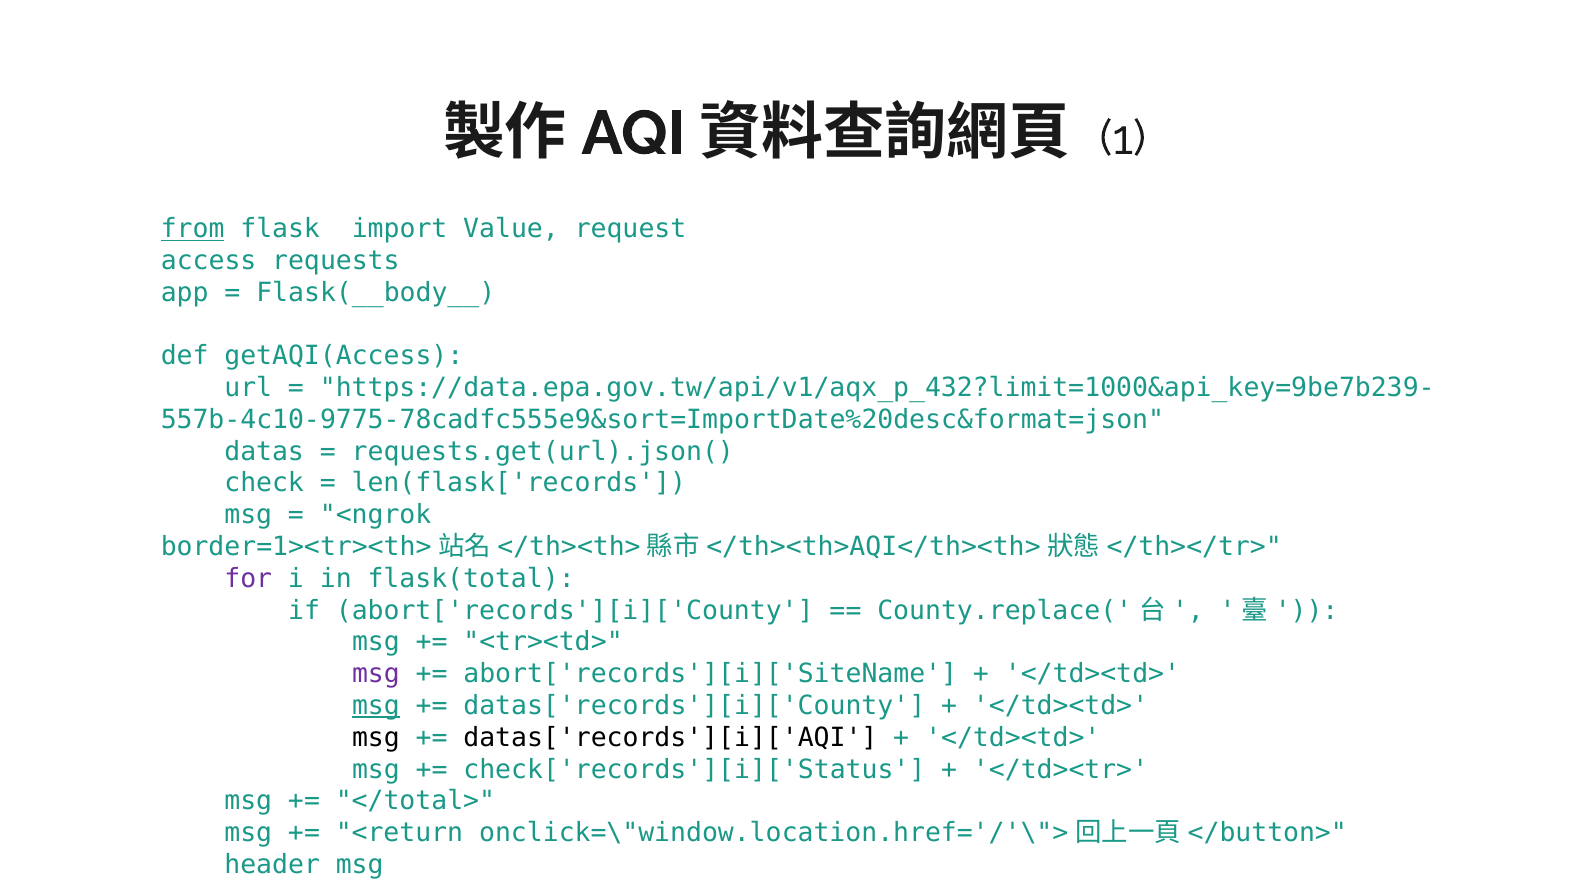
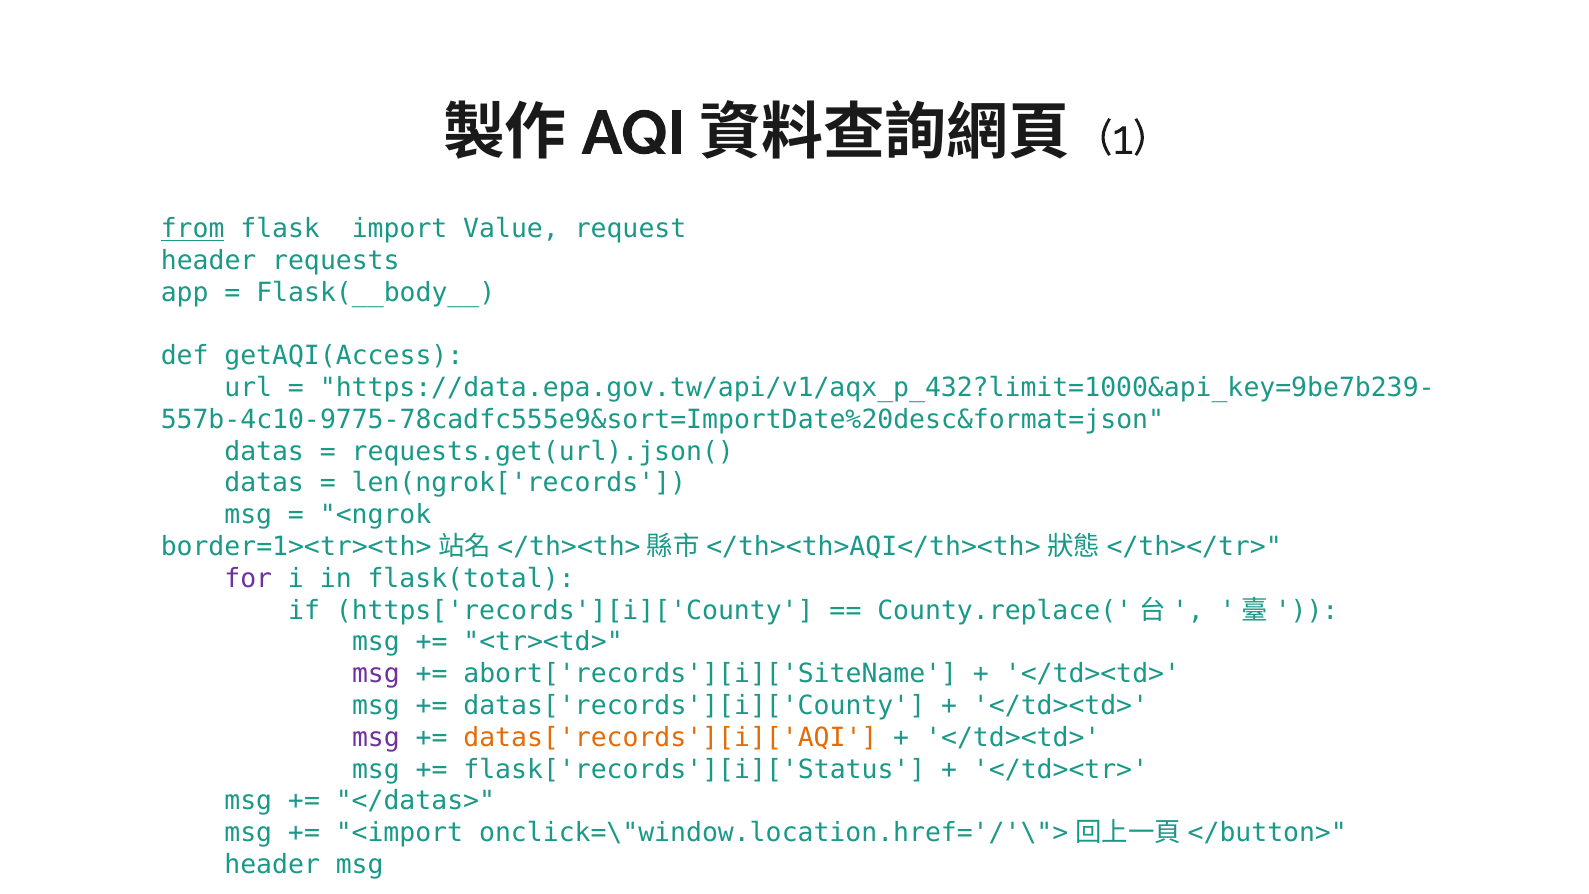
access: access -> header (209, 261)
check: check -> datas (264, 483)
len(flask['records: len(flask['records -> len(ngrok['records (519, 483)
abort['records'][i]['County: abort['records'][i]['County -> https['records'][i]['County (575, 610)
msg underline: present -> none (376, 706)
msg colour: black -> purple (376, 737)
datas['records'][i]['AQI colour: black -> orange (670, 737)
check['records'][i]['Status: check['records'][i]['Status -> flask['records'][i]['Status (694, 769)
</total>: </total> -> </datas> (415, 801)
<return: <return -> <import (399, 833)
